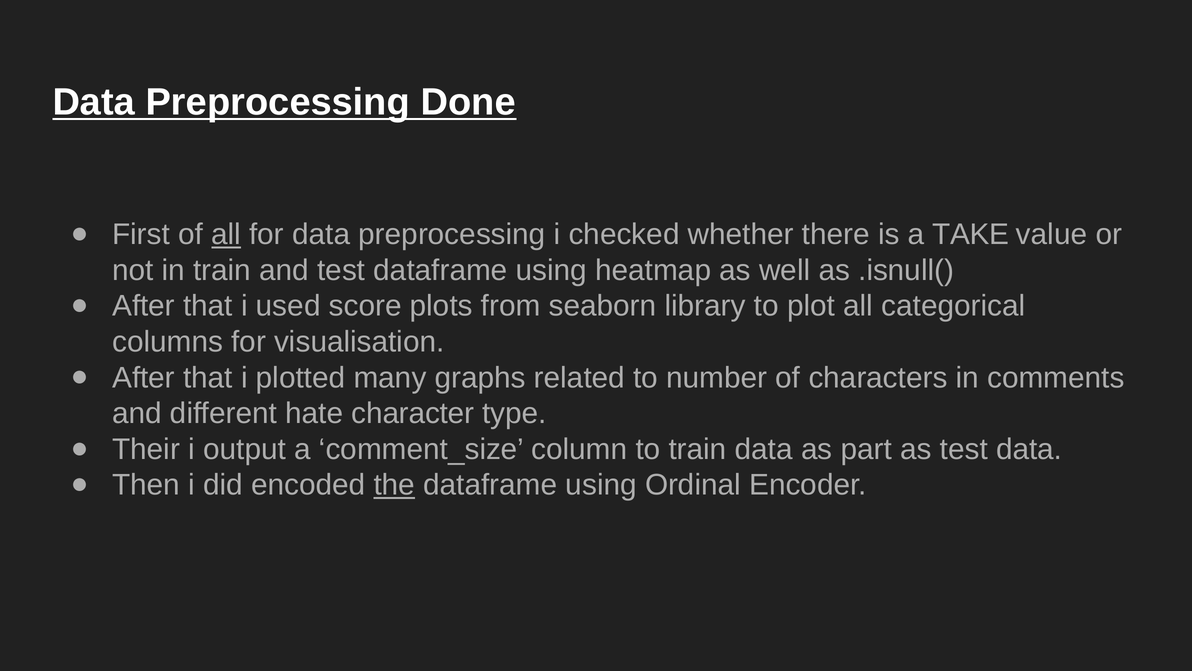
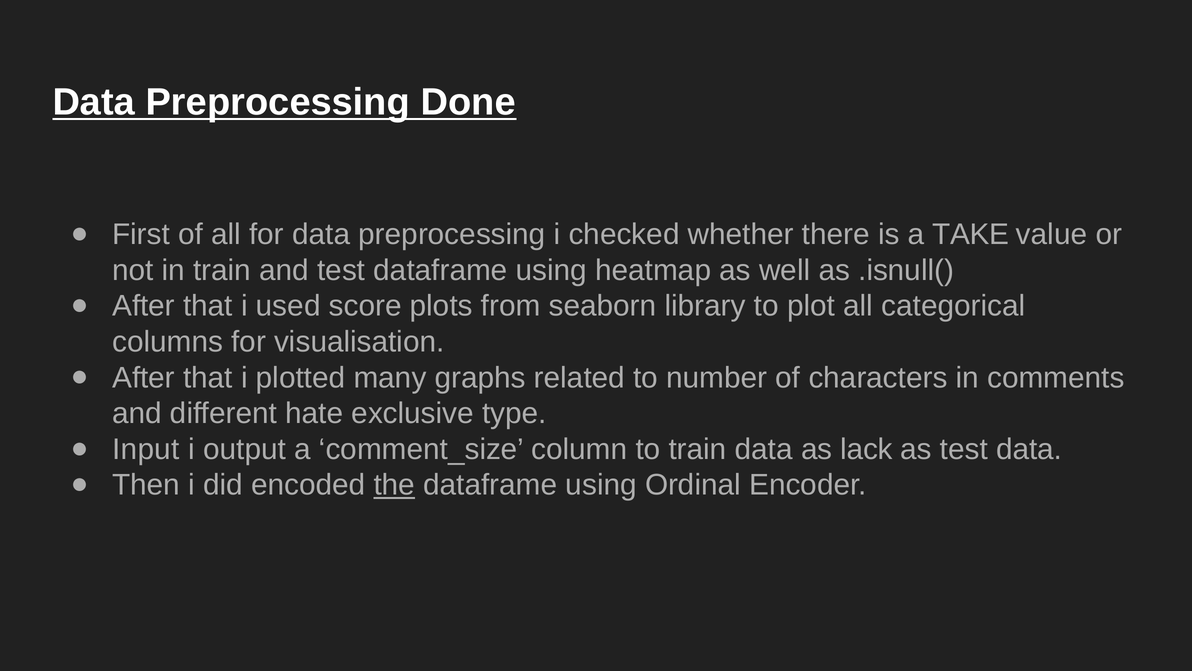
all underline: present -> none (226, 234)
character: character -> exclusive (413, 413)
Their: Their -> Input (146, 449)
part: part -> lack (866, 449)
